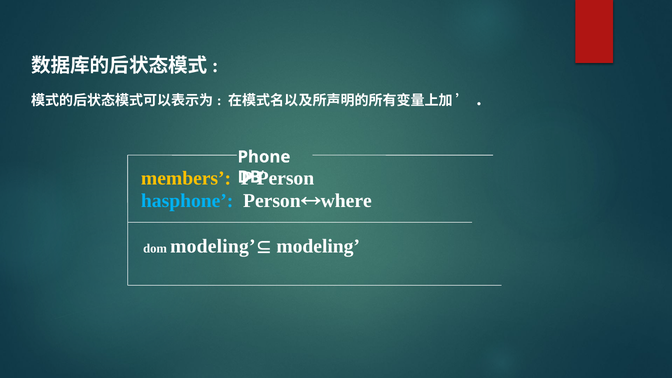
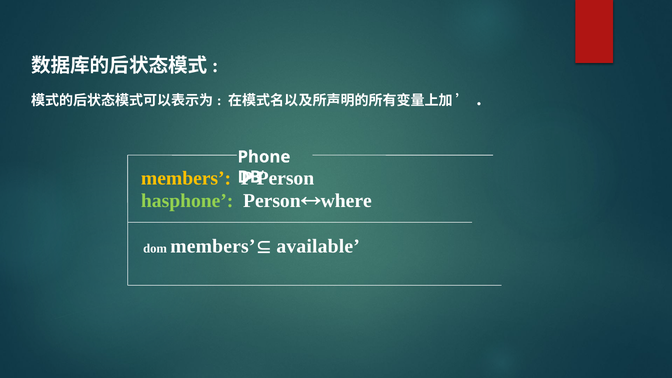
hasphone colour: light blue -> light green (187, 201)
dom modeling: modeling -> members (213, 246)
modeling: modeling -> available (318, 246)
